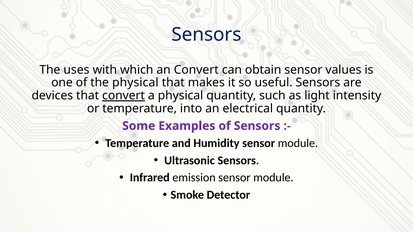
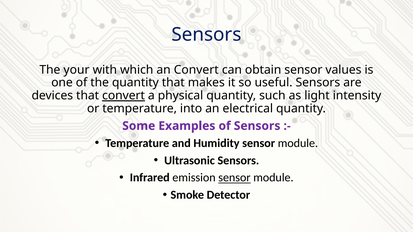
uses: uses -> your (76, 70)
the physical: physical -> quantity (135, 83)
sensor underline: none -> present (234, 178)
